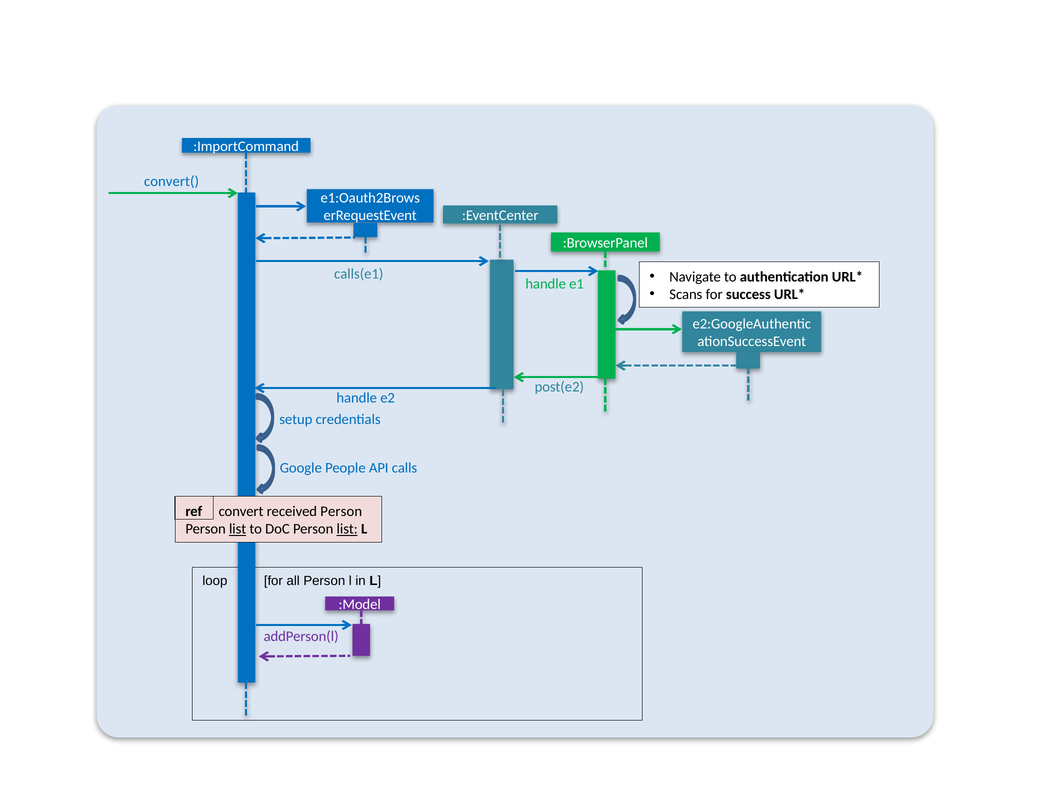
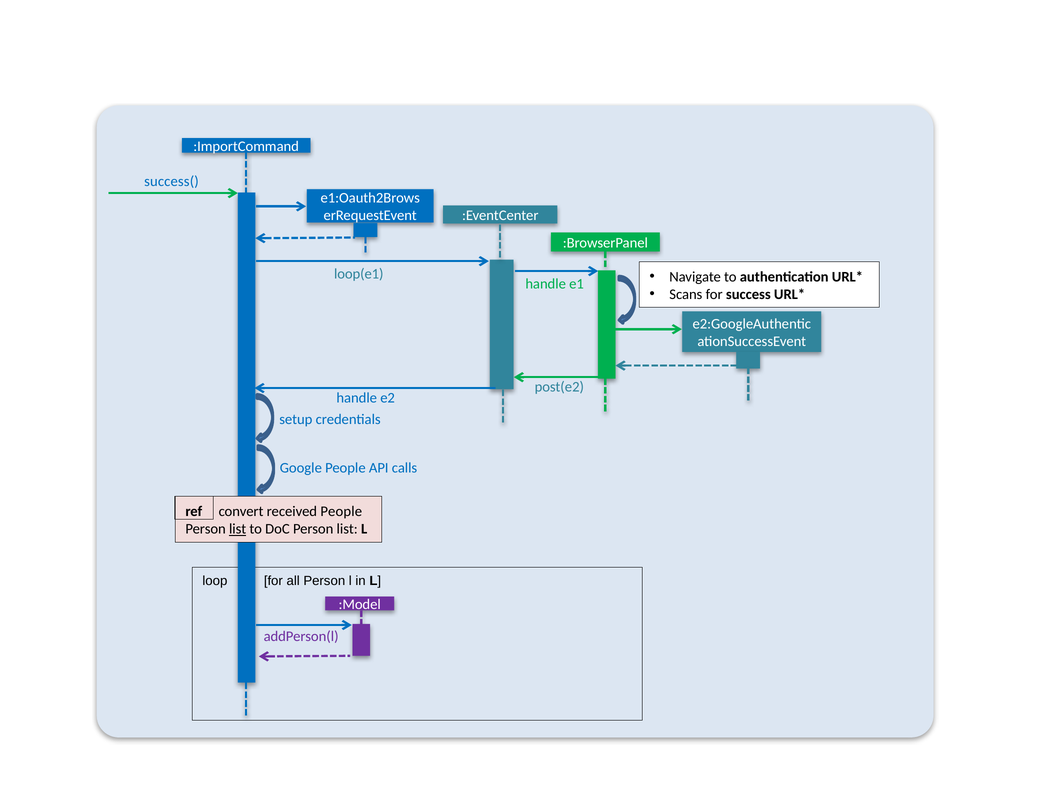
convert(: convert( -> success( (171, 181)
calls(e1: calls(e1 -> loop(e1 (359, 274)
received Person: Person -> People (341, 512)
list underline: present -> none (347, 529)
